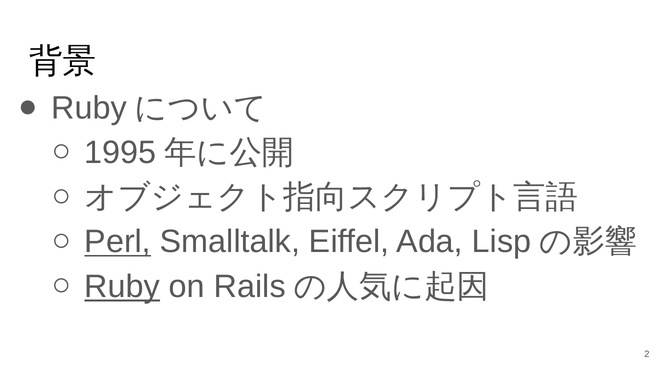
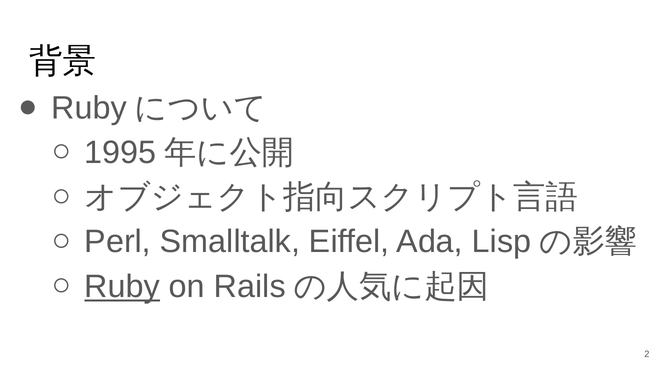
Perl underline: present -> none (118, 242)
